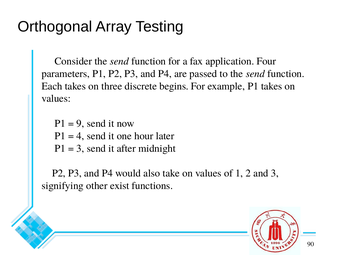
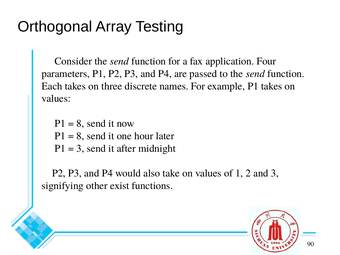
begins: begins -> names (174, 86)
9: 9 -> 8 (80, 123)
4: 4 -> 8 (80, 136)
